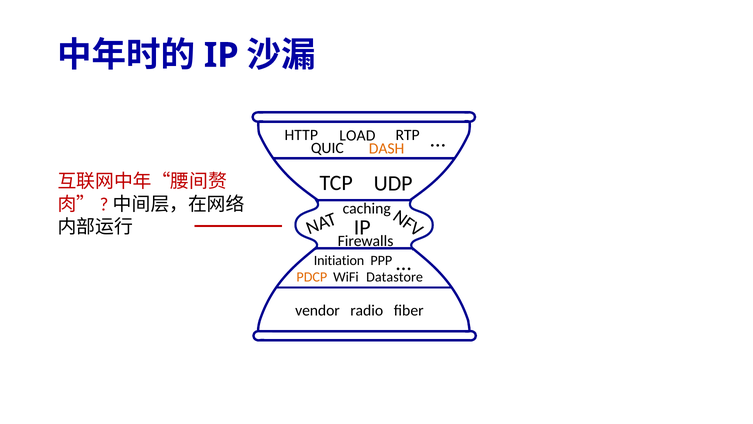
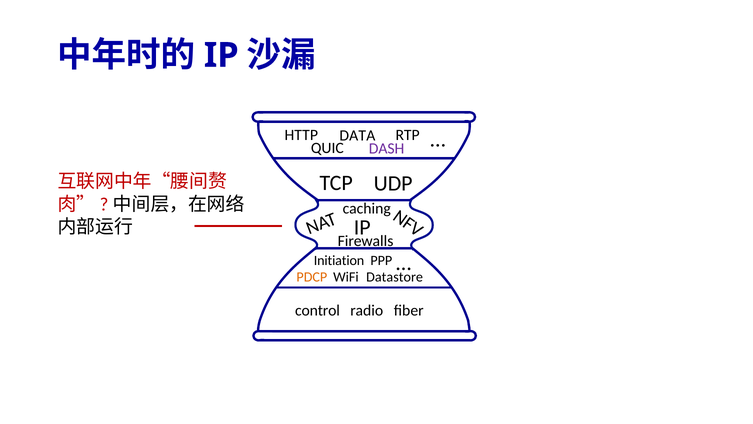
LOAD: LOAD -> DATA (357, 135)
DASH colour: orange -> purple (387, 148)
vendor: vendor -> control (317, 310)
